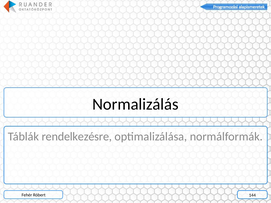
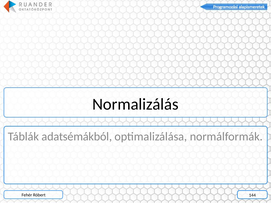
rendelkezésre: rendelkezésre -> adatsémákból (77, 137)
